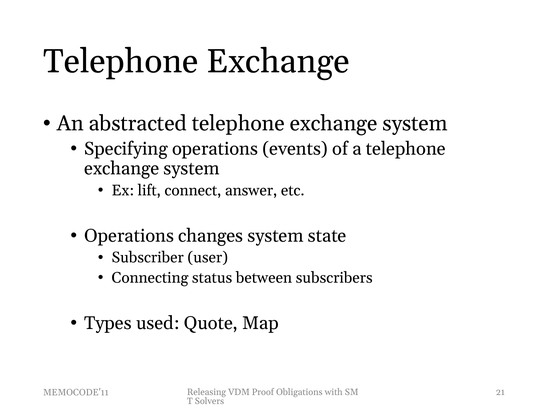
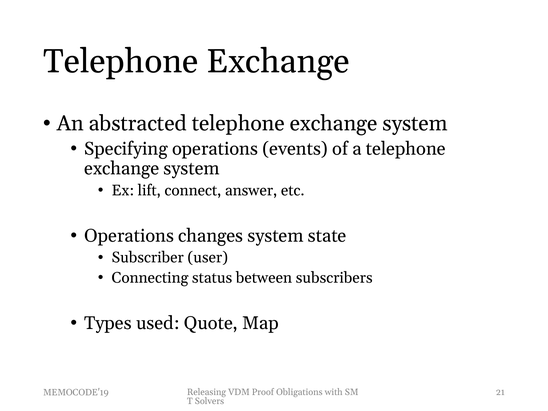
MEMOCODE'11: MEMOCODE'11 -> MEMOCODE'19 (76, 392)
